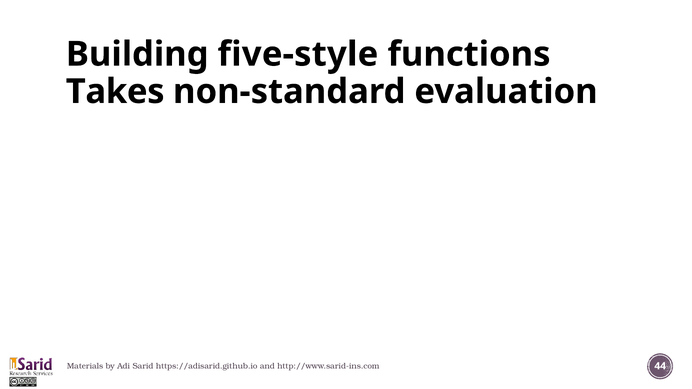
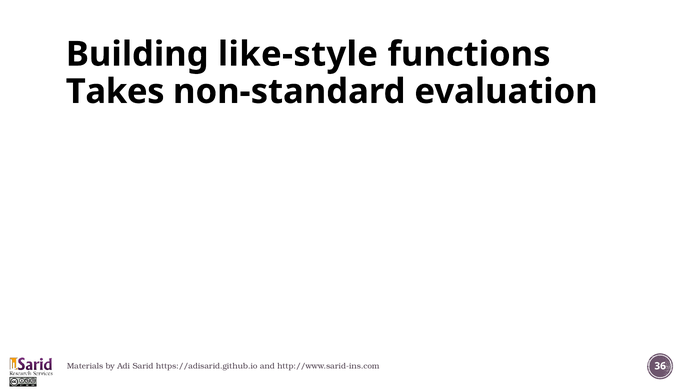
five-style: five-style -> like-style (298, 54)
44: 44 -> 36 (660, 366)
